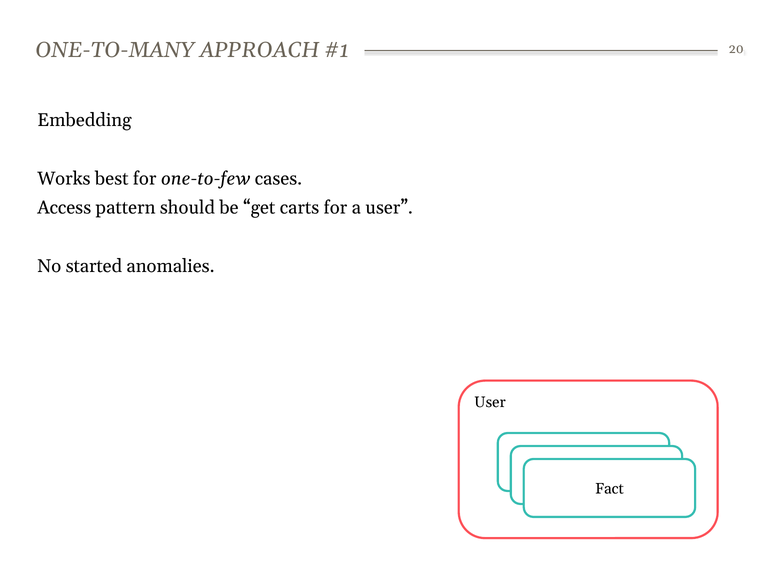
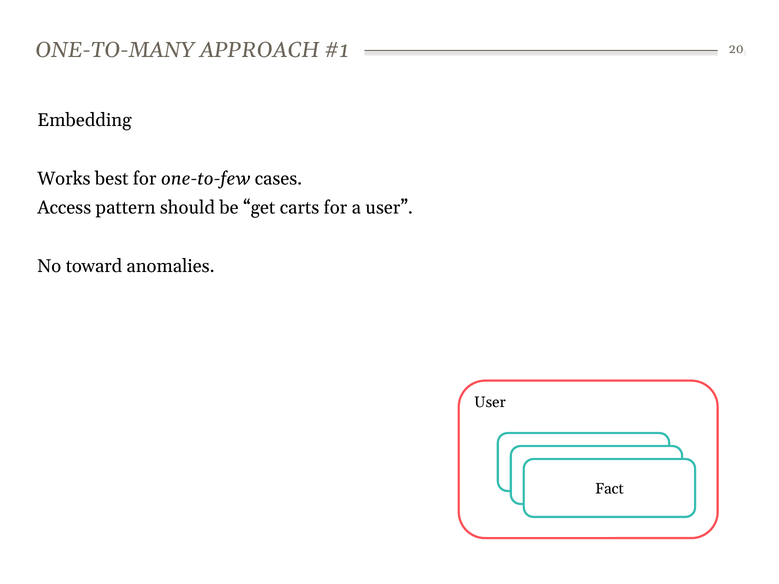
started: started -> toward (94, 266)
